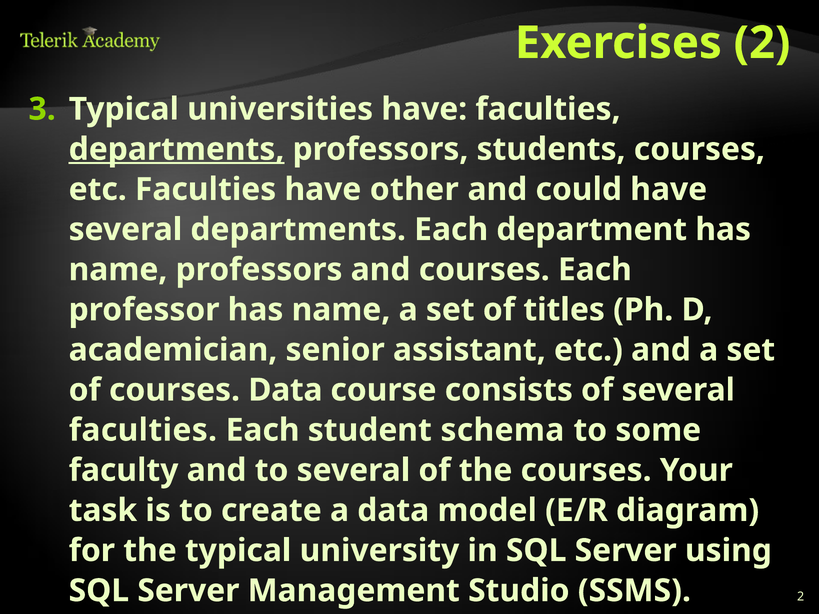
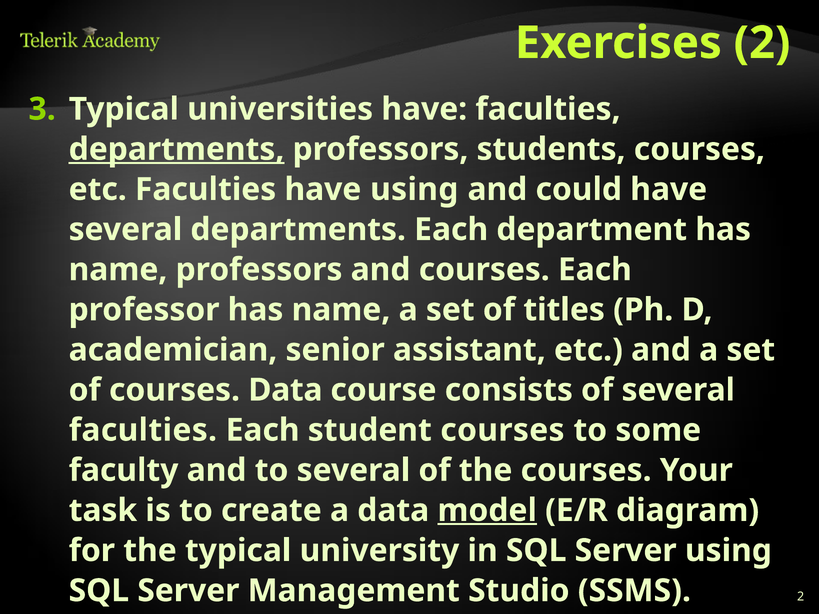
have other: other -> using (414, 189)
student schema: schema -> courses (502, 430)
model underline: none -> present (487, 511)
